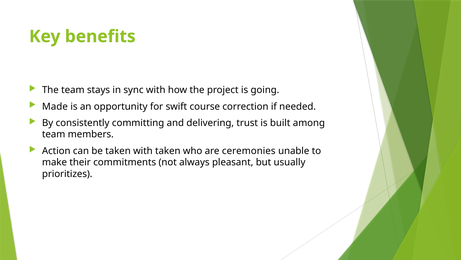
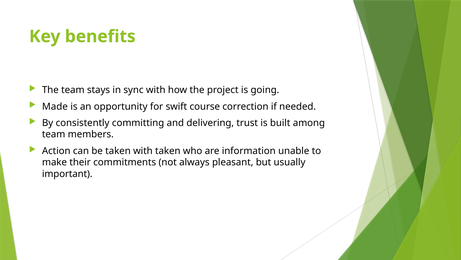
ceremonies: ceremonies -> information (249, 150)
prioritizes: prioritizes -> important (67, 174)
